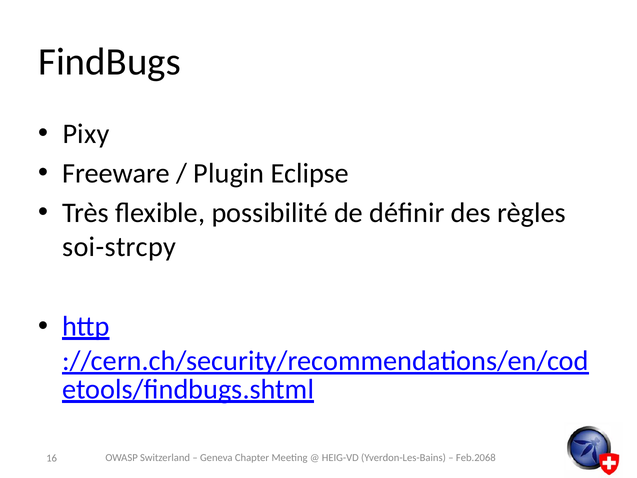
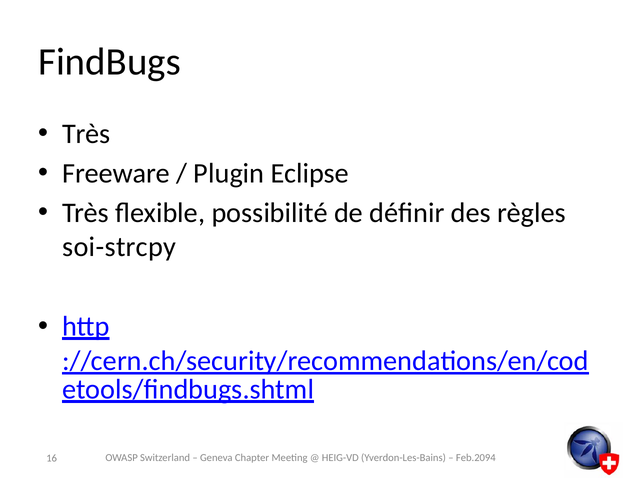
Pixy: Pixy -> Très (86, 134)
Feb.2068: Feb.2068 -> Feb.2094 (476, 458)
